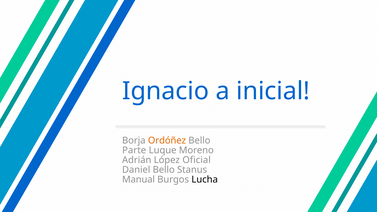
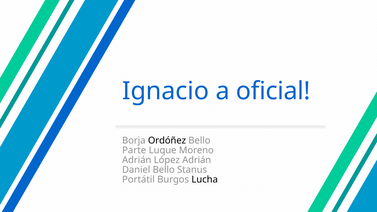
inicial: inicial -> oficial (273, 91)
Ordóñez colour: orange -> black (167, 141)
López Oficial: Oficial -> Adrián (197, 160)
Manual: Manual -> Portátil (138, 180)
